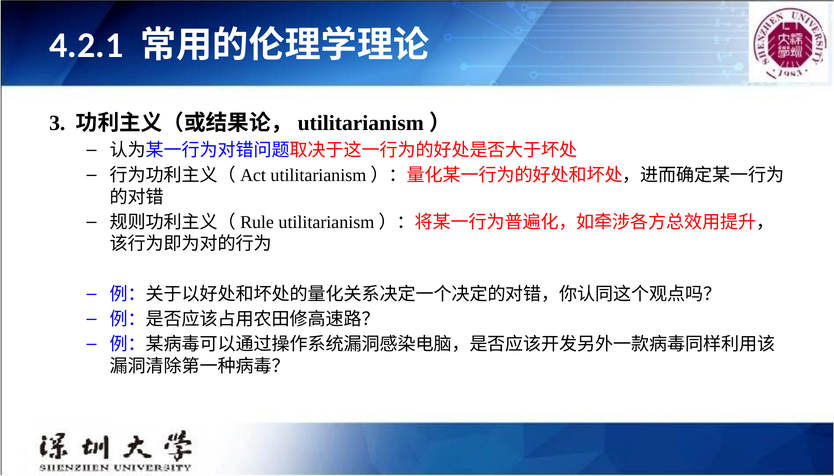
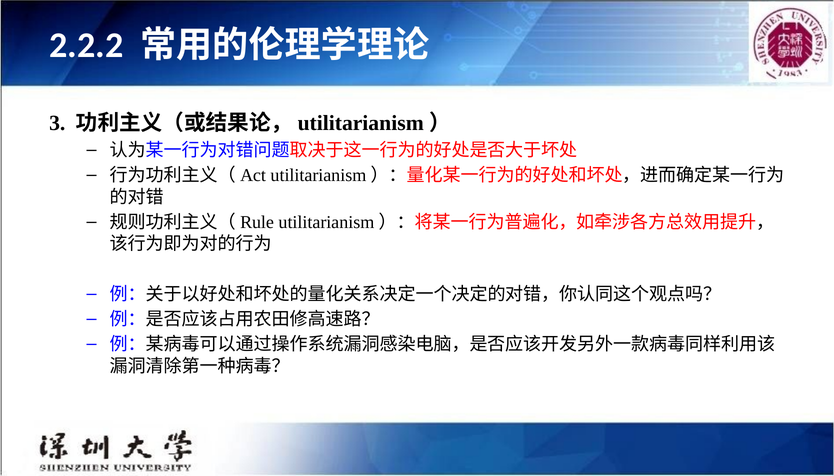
4.2.1: 4.2.1 -> 2.2.2 (86, 45)
